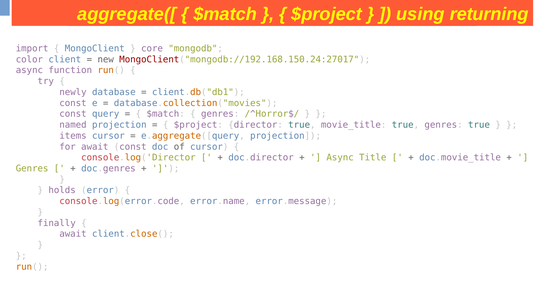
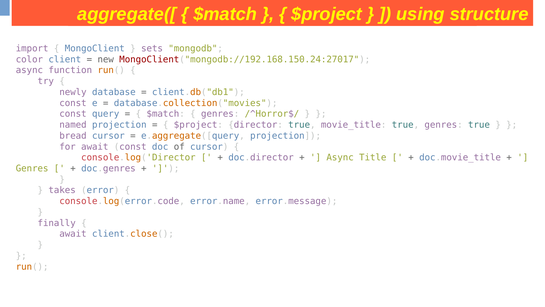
returning: returning -> structure (489, 14)
core: core -> sets (152, 48)
items: items -> bread (73, 136)
holds: holds -> takes (62, 190)
